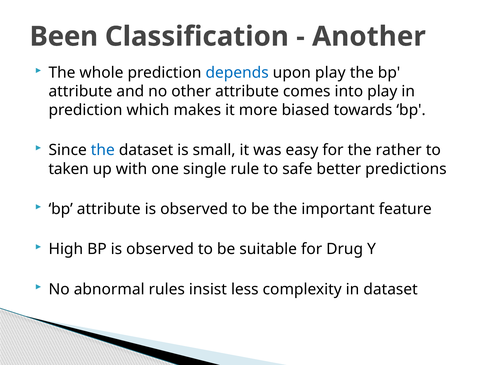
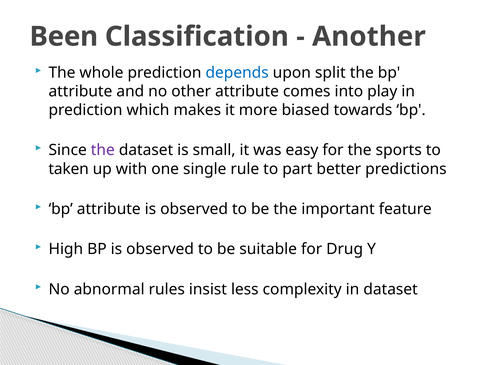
upon play: play -> split (330, 73)
the colour: blue -> purple (103, 150)
rather: rather -> sports (399, 150)
safe: safe -> part (297, 169)
